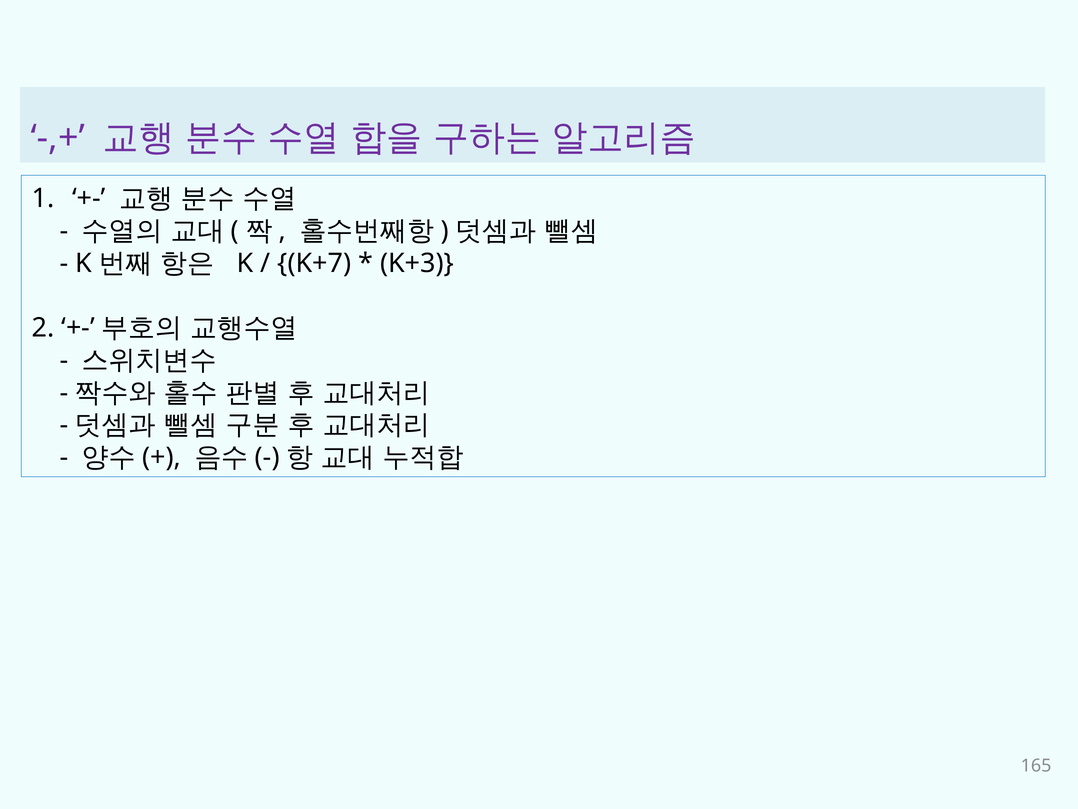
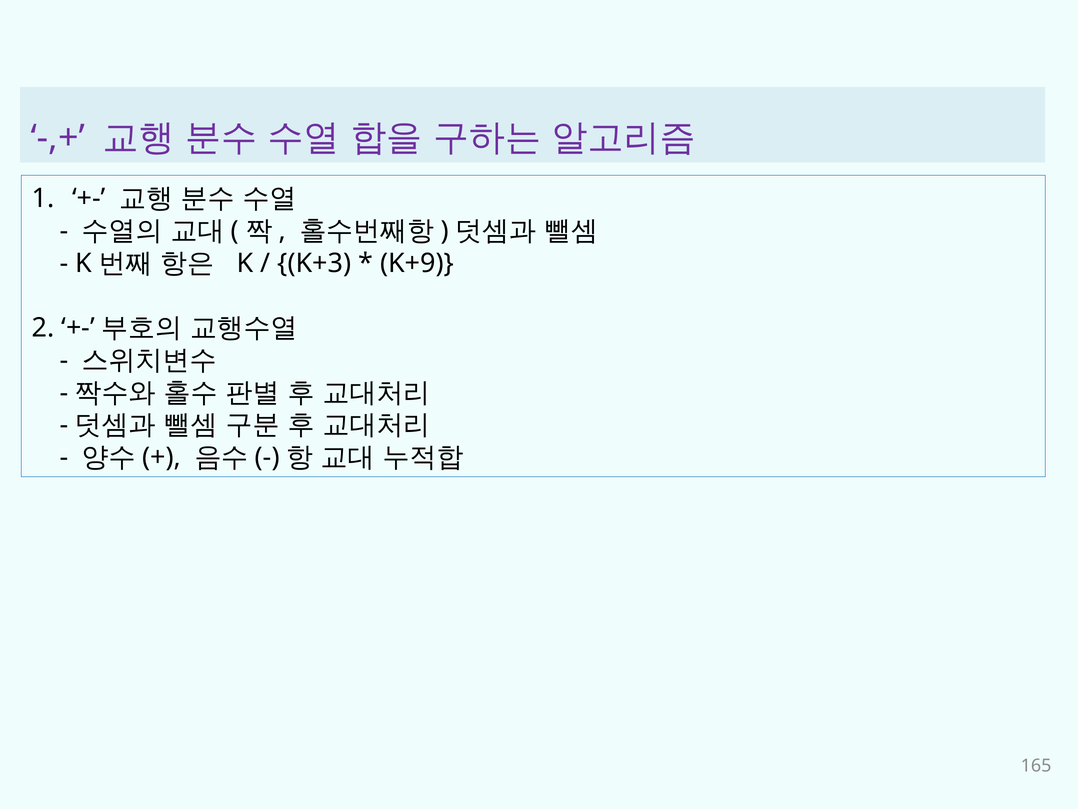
K+7: K+7 -> K+3 (314, 263)
K+3: K+3 -> K+9 (417, 263)
